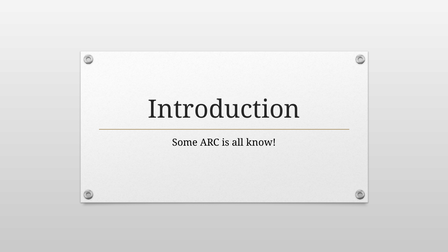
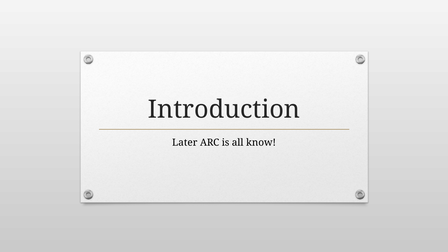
Some: Some -> Later (185, 143)
